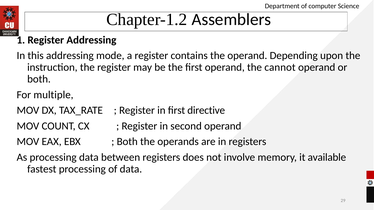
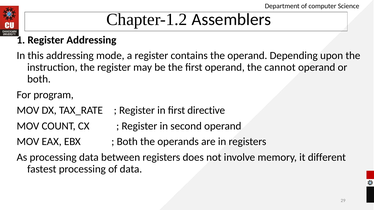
multiple: multiple -> program (54, 95)
available: available -> different (327, 157)
